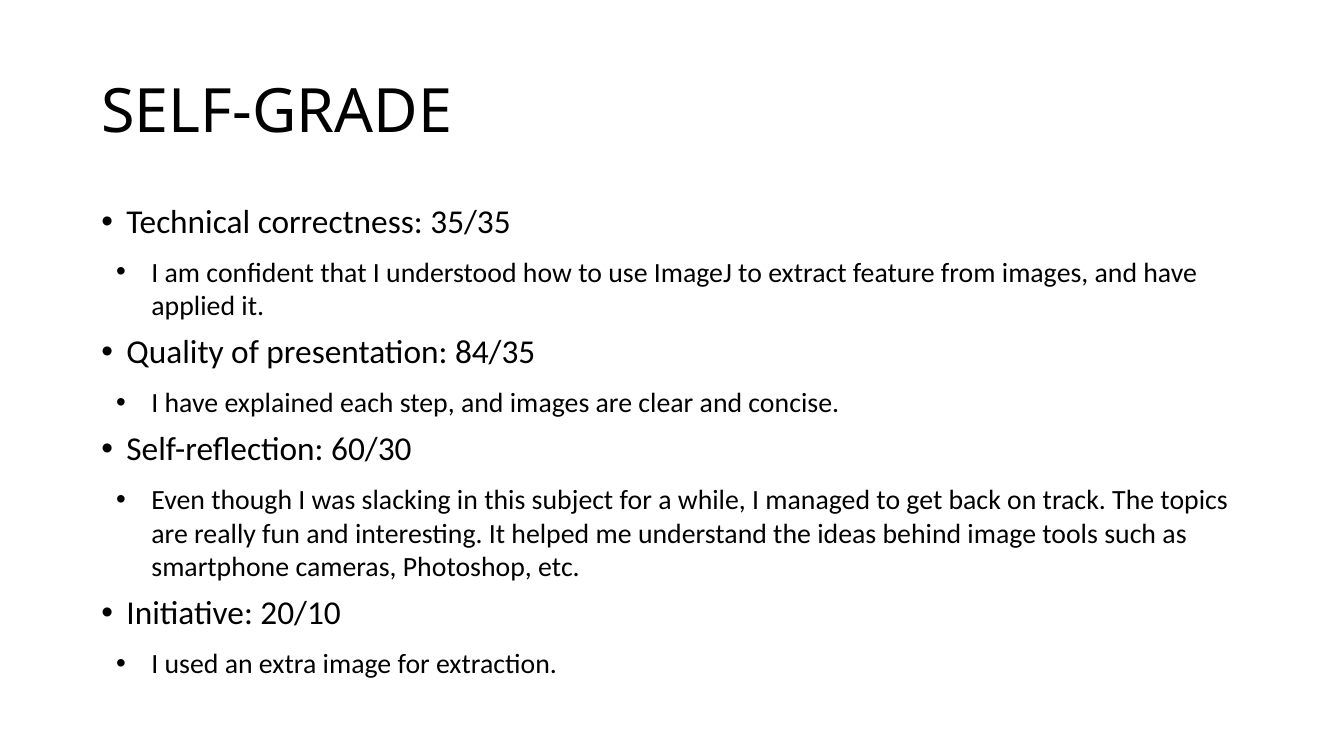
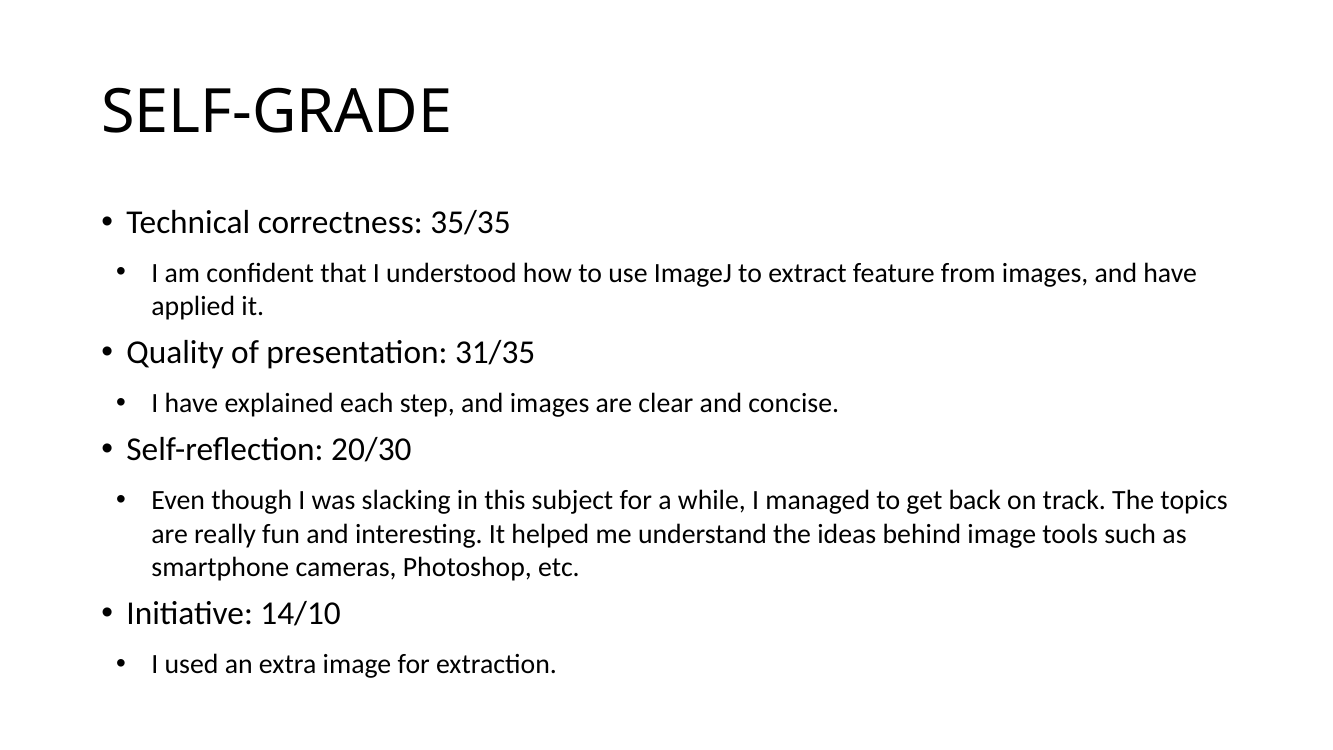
84/35: 84/35 -> 31/35 (495, 353)
60/30: 60/30 -> 20/30 (371, 450)
20/10: 20/10 -> 14/10 (301, 614)
